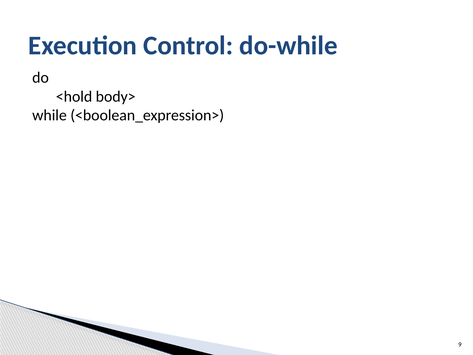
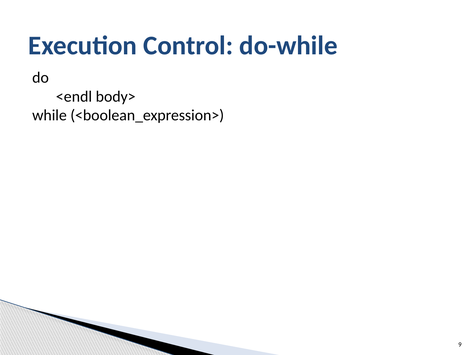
<hold: <hold -> <endl (74, 96)
